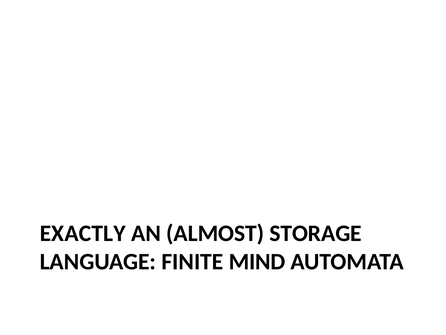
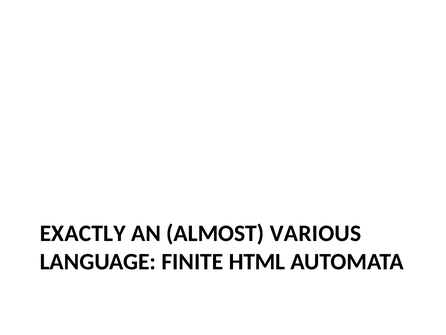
STORAGE: STORAGE -> VARIOUS (315, 233)
MIND: MIND -> HTML (257, 261)
